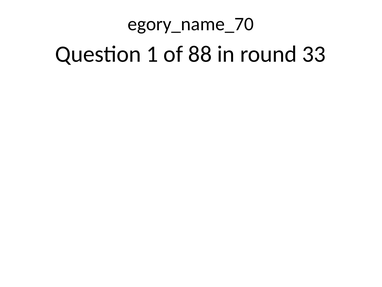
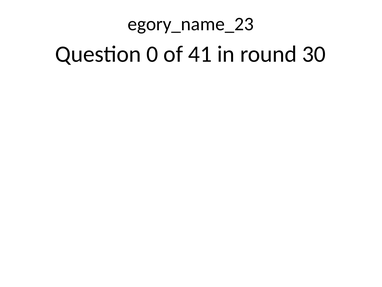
egory_name_70: egory_name_70 -> egory_name_23 (191, 24)
1: 1 -> 0 (152, 54)
88: 88 -> 41 (200, 54)
33: 33 -> 30 (314, 54)
